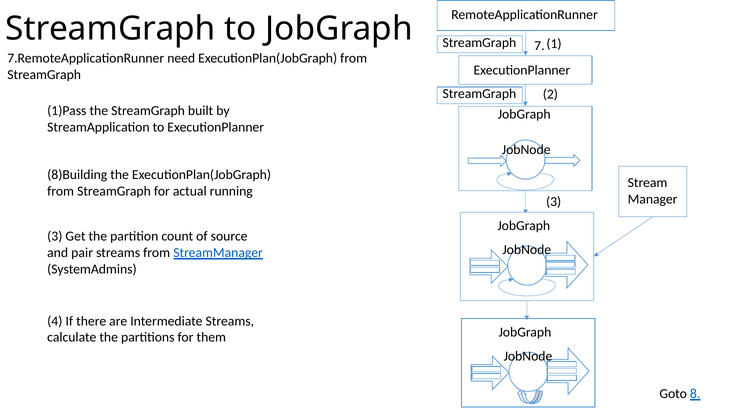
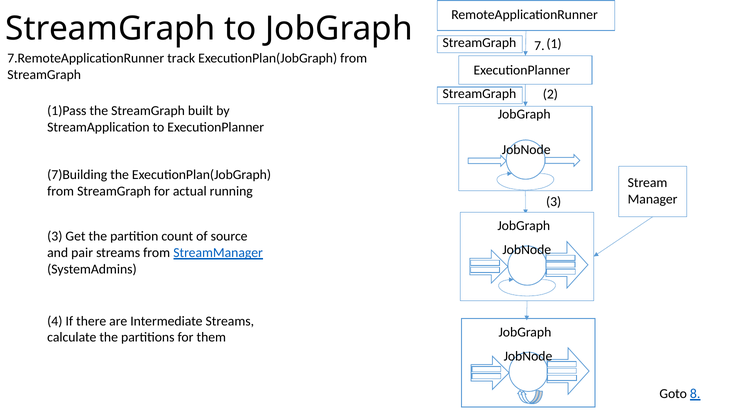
need: need -> track (181, 58)
8)Building: 8)Building -> 7)Building (77, 175)
